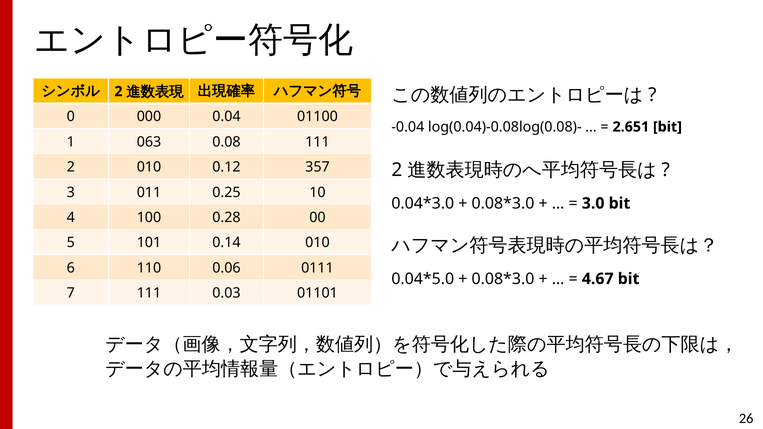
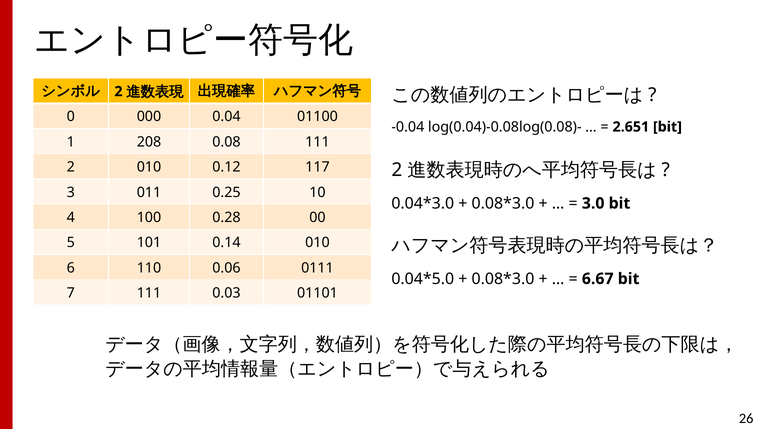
063: 063 -> 208 (149, 142)
357: 357 -> 117 (317, 167)
4.67: 4.67 -> 6.67 (598, 279)
